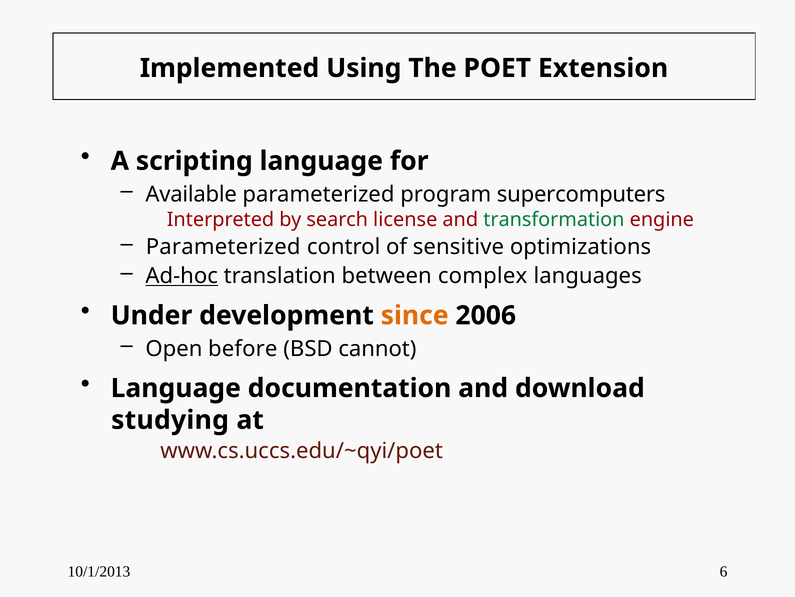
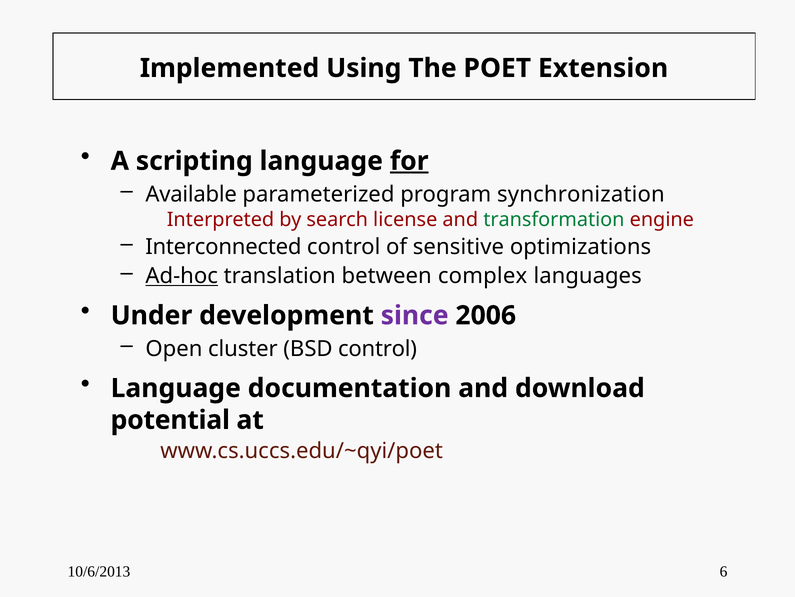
for underline: none -> present (409, 161)
supercomputers: supercomputers -> synchronization (581, 194)
Parameterized: Parameterized -> Interconnected (223, 247)
since colour: orange -> purple (415, 315)
before: before -> cluster (243, 348)
BSD cannot: cannot -> control (378, 348)
studying: studying -> potential (170, 420)
10/1/2013: 10/1/2013 -> 10/6/2013 (99, 571)
